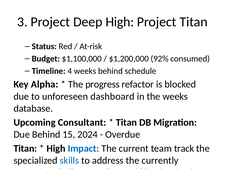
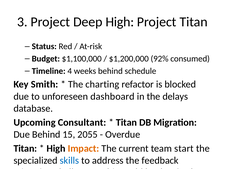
Alpha: Alpha -> Smith (45, 84)
progress: progress -> charting (102, 84)
the weeks: weeks -> delays (175, 96)
2024: 2024 -> 2055 (88, 134)
Impact colour: blue -> orange (83, 148)
track: track -> start (184, 148)
currently: currently -> feedback (160, 160)
